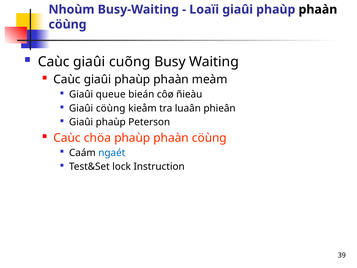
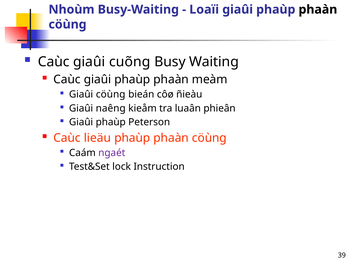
Giaûi queue: queue -> cöùng (111, 94)
Giaûi cöùng: cöùng -> naêng (111, 108)
chöa: chöa -> lieäu (97, 138)
ngaét colour: blue -> purple (112, 153)
